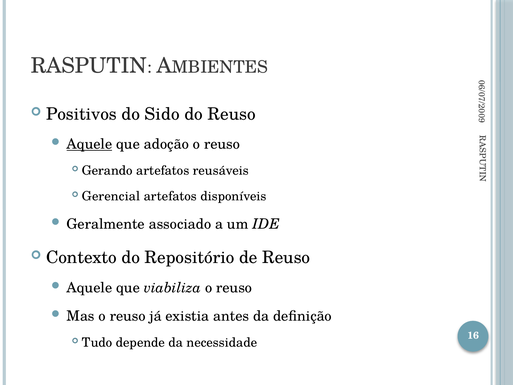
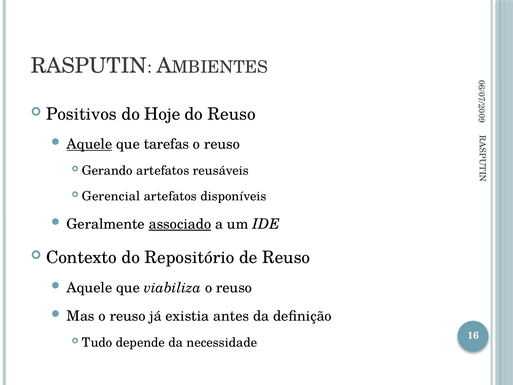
Sido: Sido -> Hoje (162, 114)
adoção: adoção -> tarefas (166, 144)
associado underline: none -> present (180, 224)
